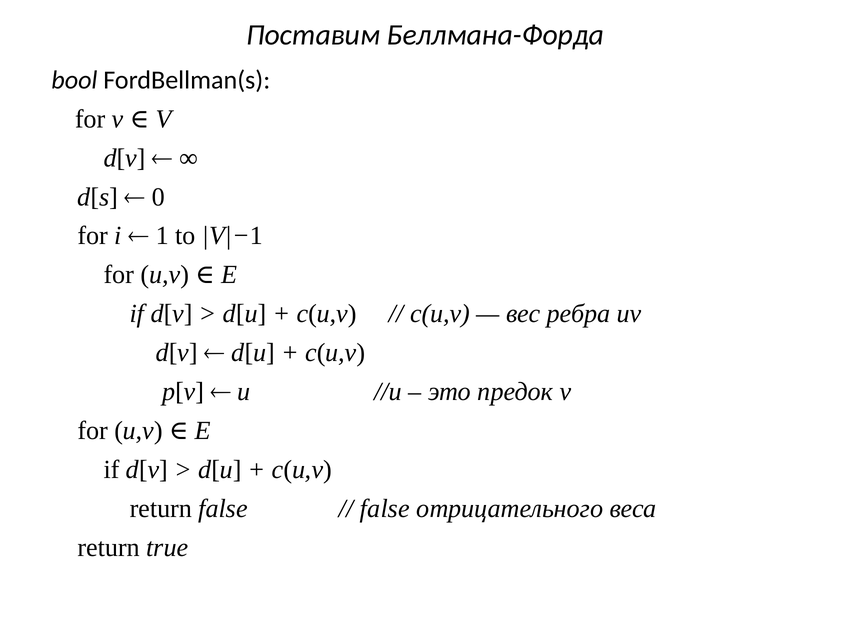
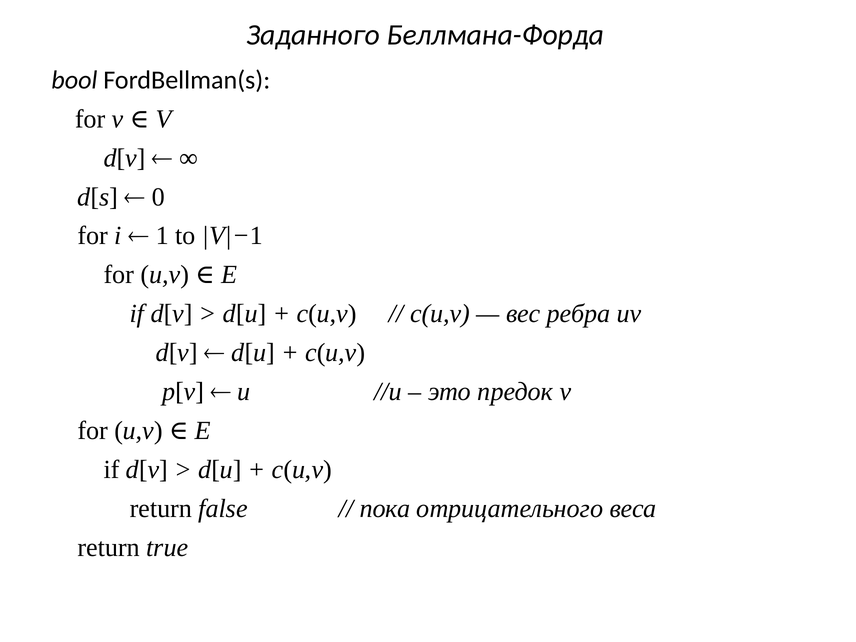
Поставим: Поставим -> Заданного (313, 35)
false: false -> пока (385, 509)
